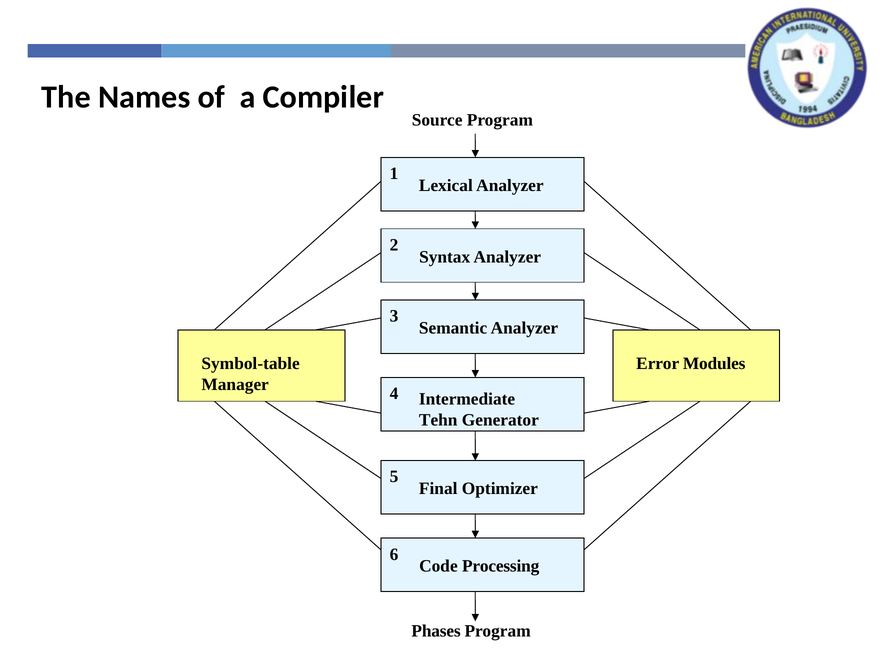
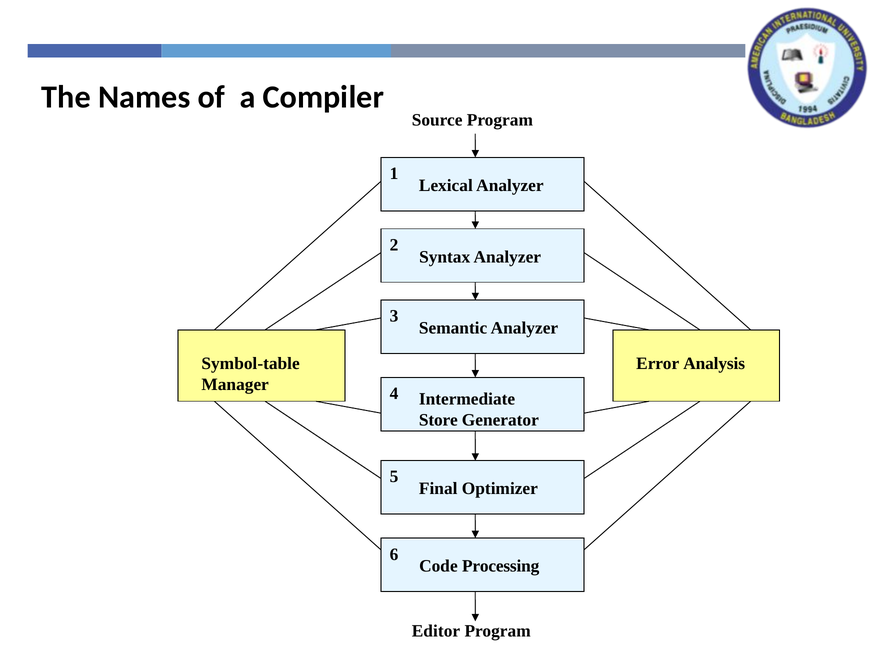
Modules: Modules -> Analysis (714, 364)
Tehn: Tehn -> Store (438, 420)
Phases: Phases -> Editor (436, 631)
